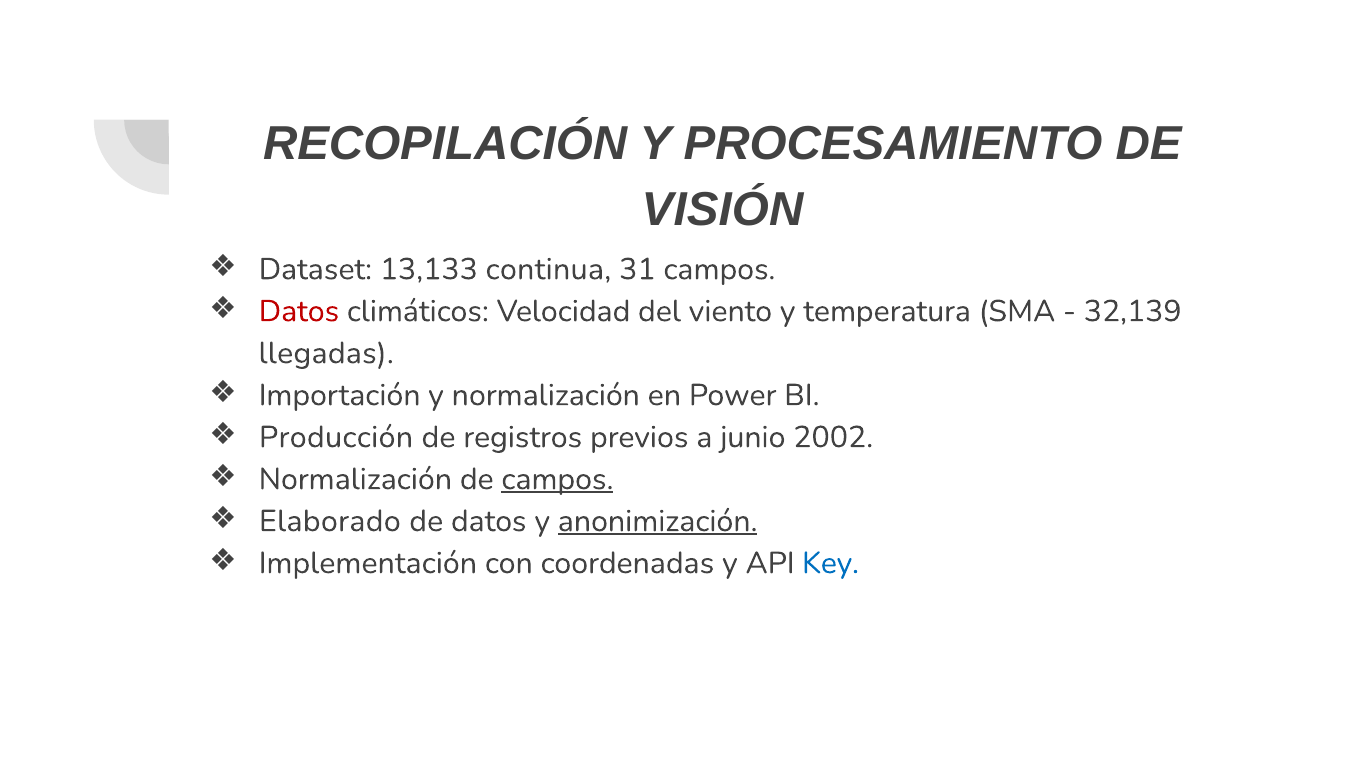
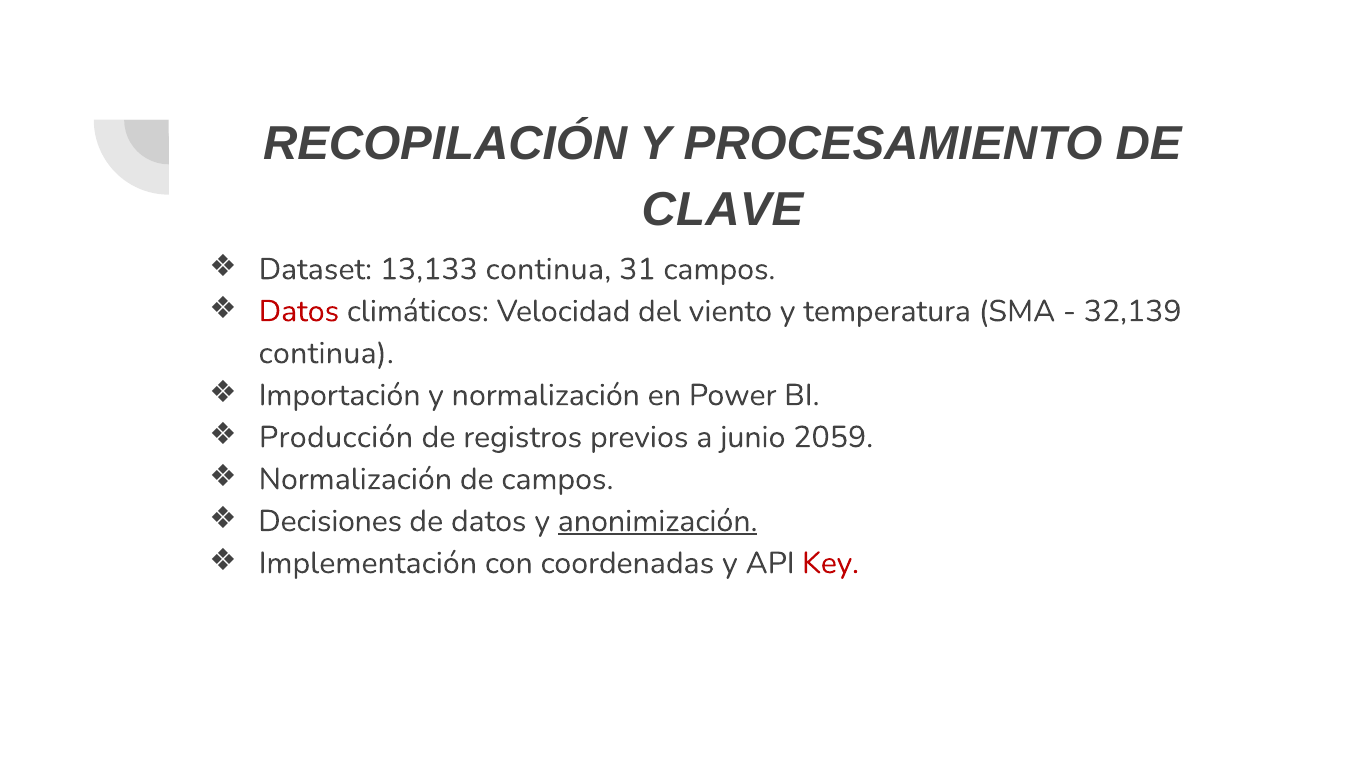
VISIÓN: VISIÓN -> CLAVE (723, 210)
llegadas: llegadas -> continua (326, 353)
2002: 2002 -> 2059 (833, 437)
campos underline: present -> none (557, 479)
Elaborado: Elaborado -> Decisiones (330, 521)
Key colour: blue -> red (830, 563)
